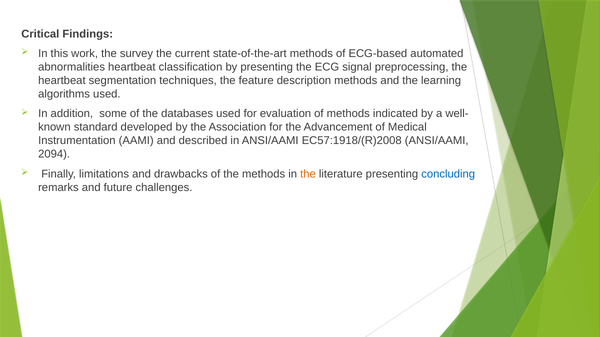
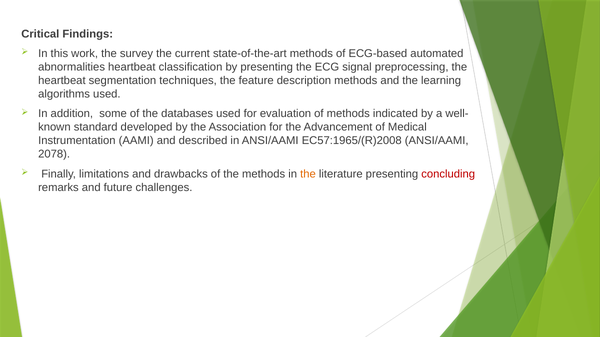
EC57:1918/(R)2008: EC57:1918/(R)2008 -> EC57:1965/(R)2008 (352, 141)
2094: 2094 -> 2078 (54, 154)
concluding colour: blue -> red (448, 174)
